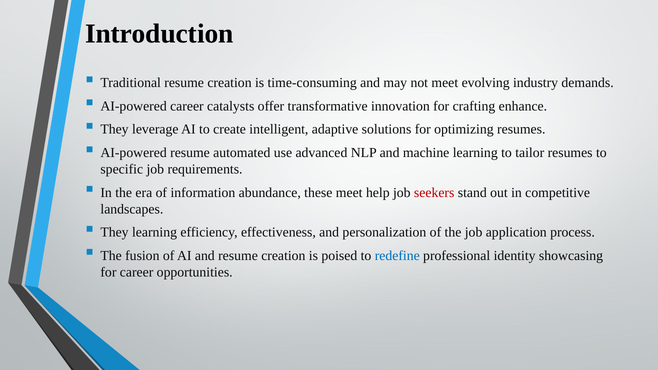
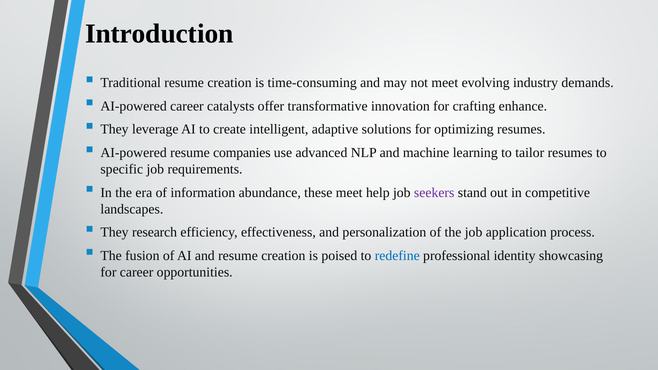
automated: automated -> companies (242, 153)
seekers colour: red -> purple (434, 193)
They learning: learning -> research (155, 232)
